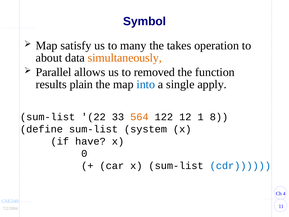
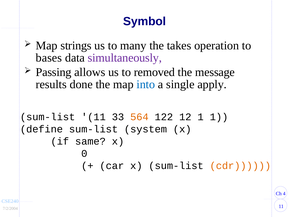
satisfy: satisfy -> strings (76, 46)
about: about -> bases (49, 58)
simultaneously colour: orange -> purple (125, 58)
Parallel: Parallel -> Passing (54, 72)
function: function -> message (215, 72)
plain: plain -> done (81, 84)
sum-list 22: 22 -> 11 (93, 117)
1 8: 8 -> 1 (219, 117)
have: have -> same (90, 141)
cdr colour: blue -> orange (240, 166)
